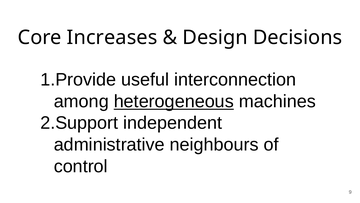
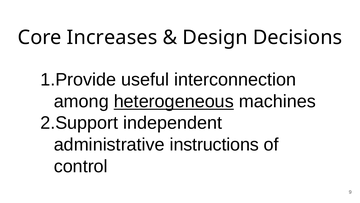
neighbours: neighbours -> instructions (214, 144)
